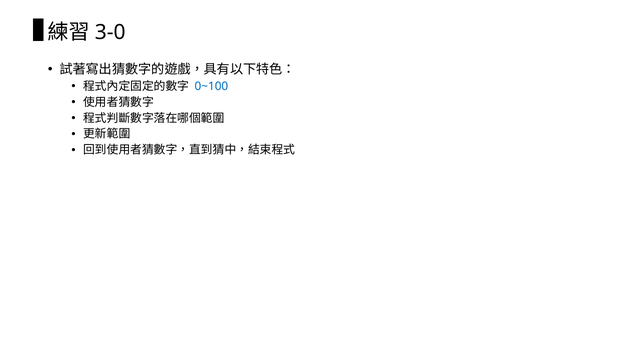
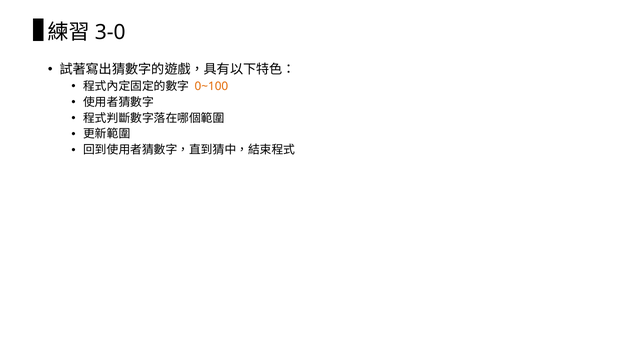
0~100 colour: blue -> orange (211, 86)
